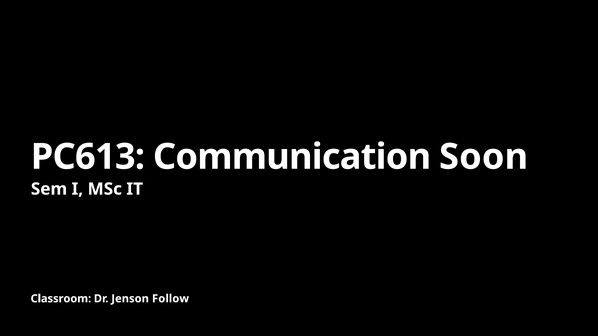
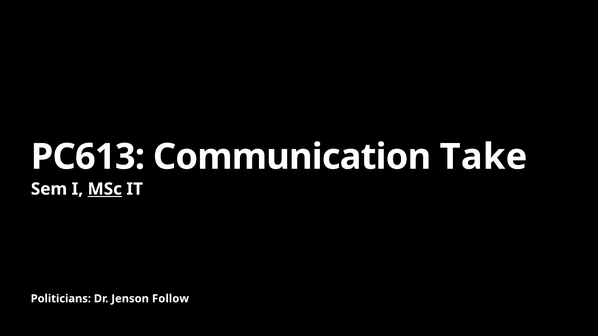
Soon: Soon -> Take (483, 157)
MSc underline: none -> present (105, 189)
Classroom: Classroom -> Politicians (61, 299)
